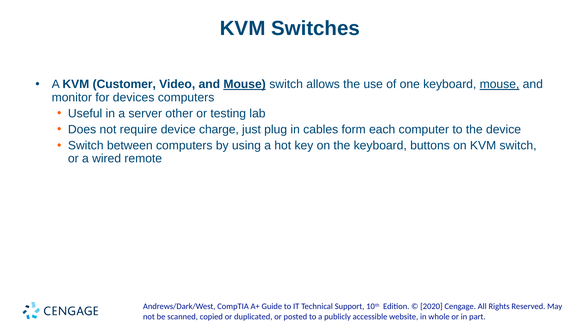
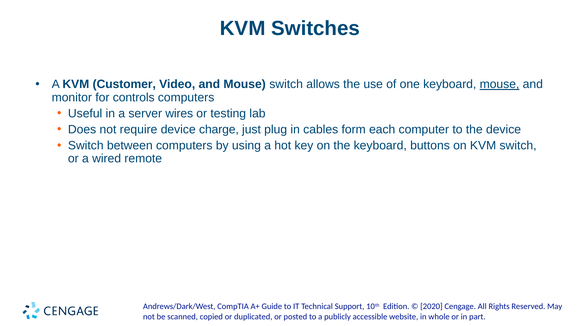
Mouse underline: present -> none (245, 84)
devices: devices -> controls (134, 97)
other: other -> wires (179, 114)
